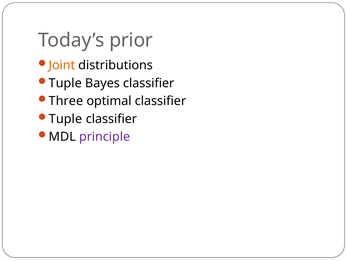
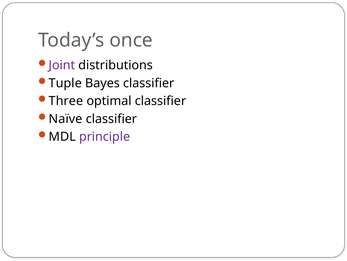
prior: prior -> once (131, 40)
Joint colour: orange -> purple (62, 65)
Tuple: Tuple -> Naïve (66, 119)
